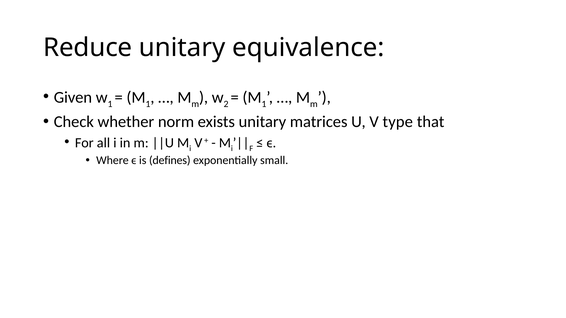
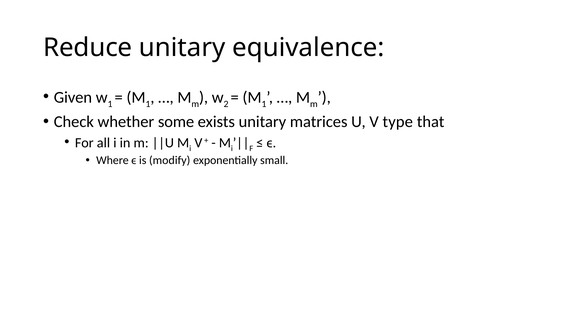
norm: norm -> some (176, 122)
defines: defines -> modify (170, 160)
